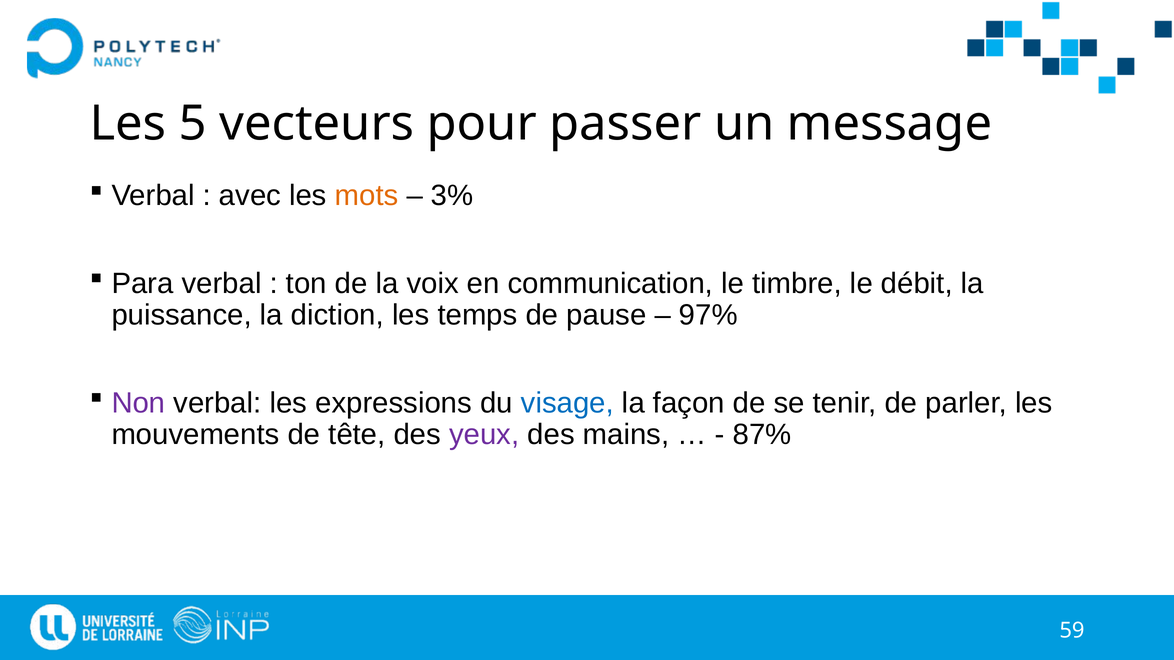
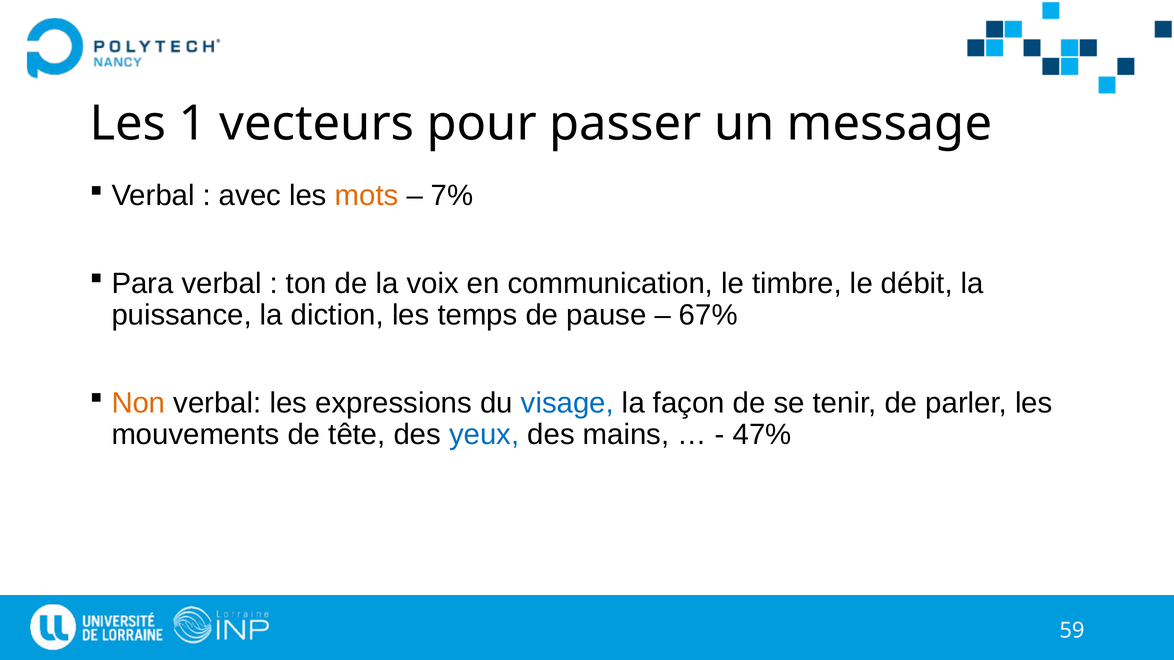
5: 5 -> 1 (193, 123)
3%: 3% -> 7% (452, 196)
97%: 97% -> 67% (708, 315)
Non colour: purple -> orange (138, 403)
yeux colour: purple -> blue (484, 435)
87%: 87% -> 47% (762, 435)
